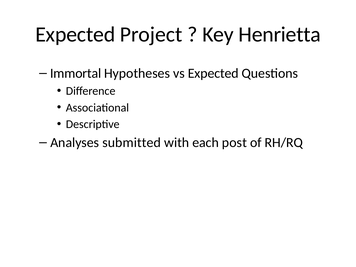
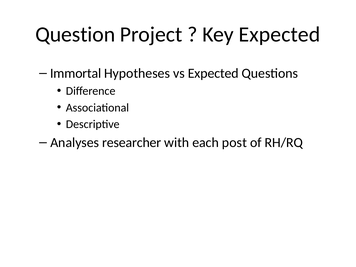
Expected: Expected -> Question (75, 34)
Key Henrietta: Henrietta -> Expected (279, 34)
submitted: submitted -> researcher (132, 143)
